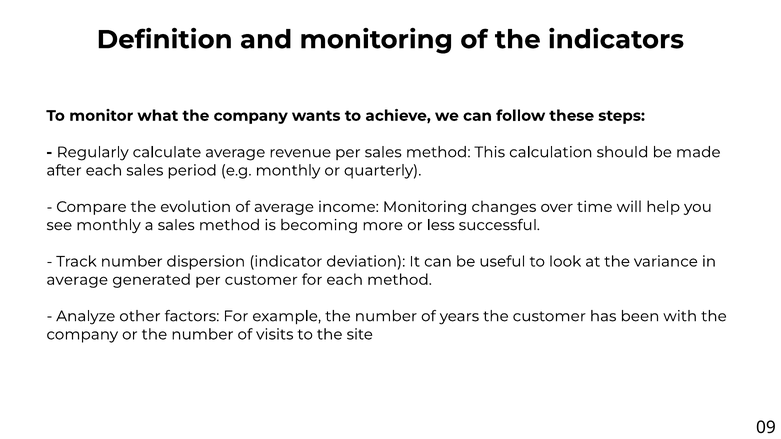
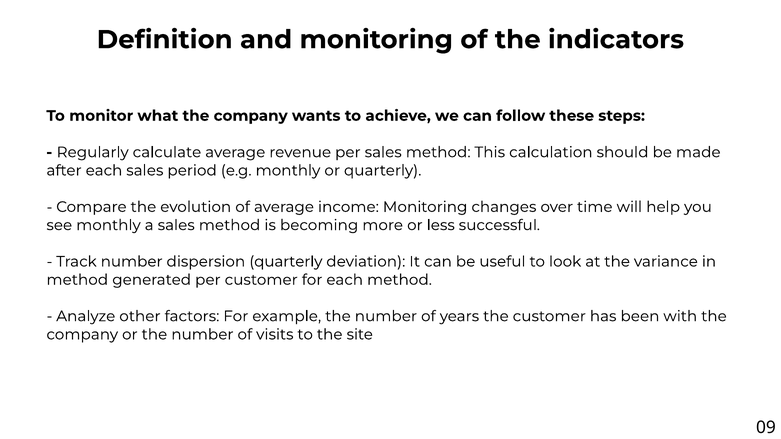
dispersion indicator: indicator -> quarterly (286, 262)
average: average -> method (77, 280)
